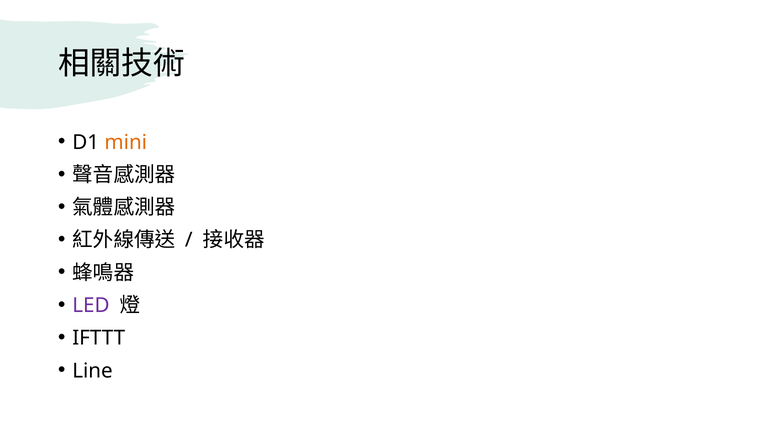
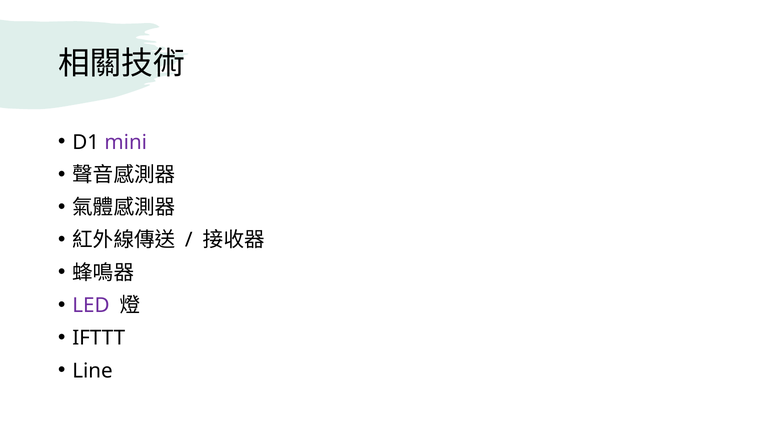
mini colour: orange -> purple (126, 142)
